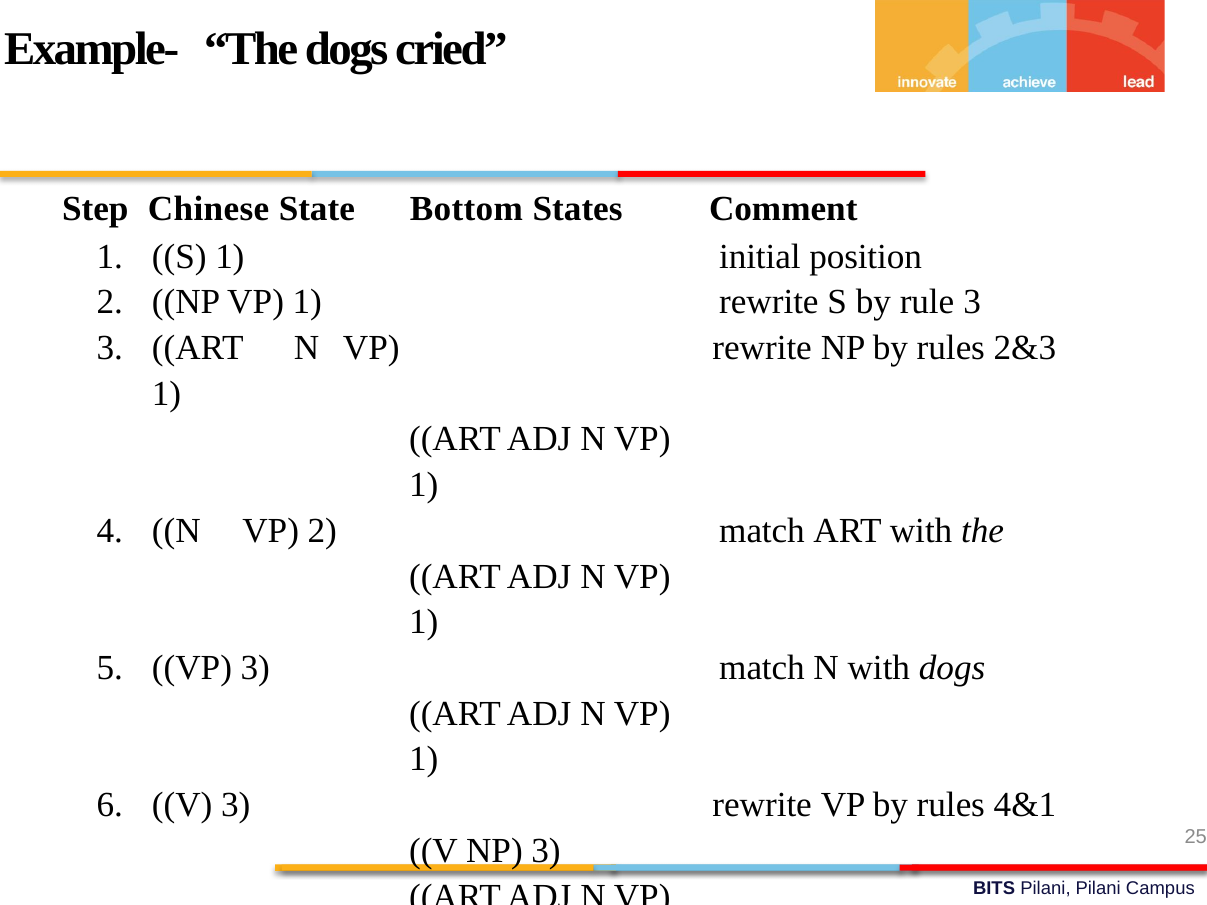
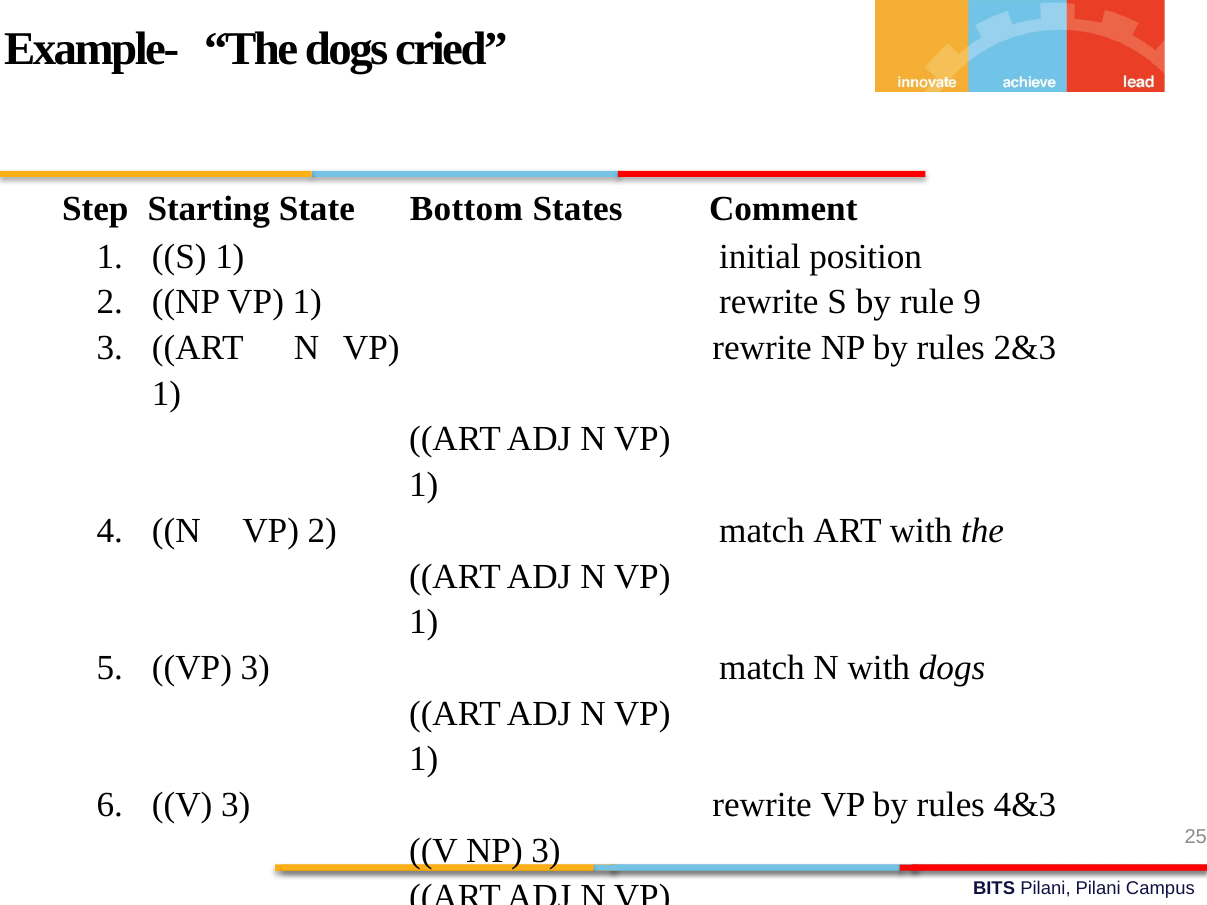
Chinese: Chinese -> Starting (209, 209)
rule 3: 3 -> 9 (972, 302)
4&1: 4&1 -> 4&3 (1025, 805)
